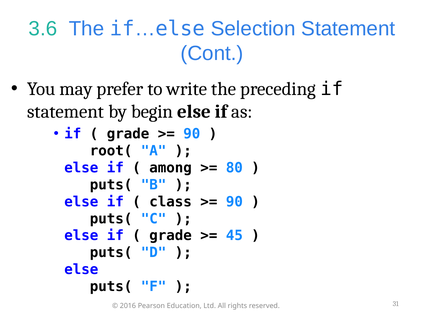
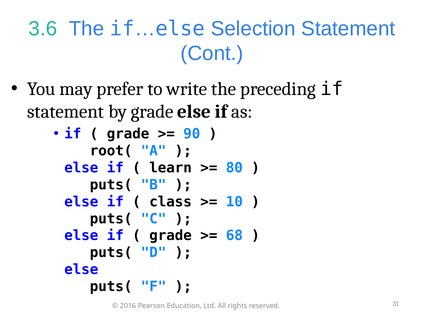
by begin: begin -> grade (152, 112)
among: among -> learn (171, 168)
90: 90 -> 10 (234, 202)
45: 45 -> 68 (234, 236)
